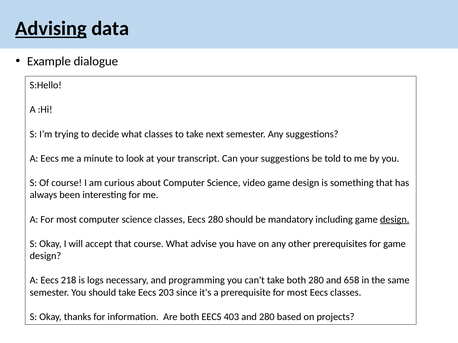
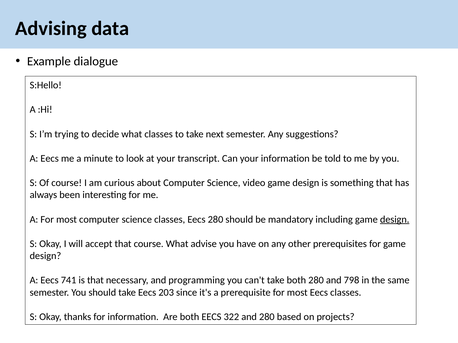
Advising underline: present -> none (51, 29)
your suggestions: suggestions -> information (285, 159)
218: 218 -> 741 (69, 281)
is logs: logs -> that (95, 281)
658: 658 -> 798 (352, 281)
403: 403 -> 322 (231, 317)
